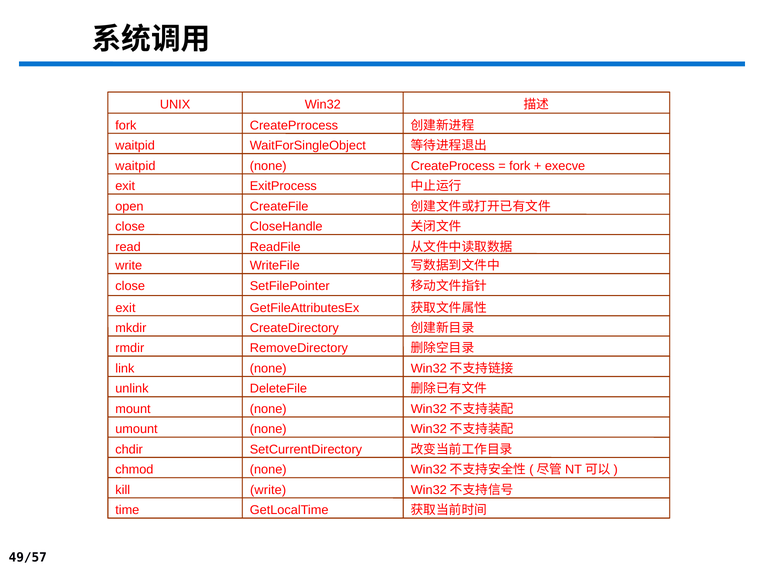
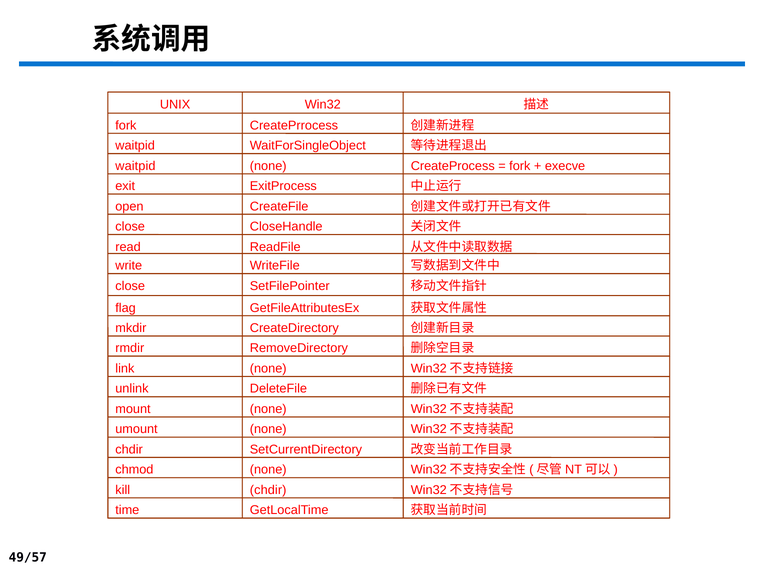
exit: exit -> flag (126, 308)
write: write -> chdir (268, 490)
